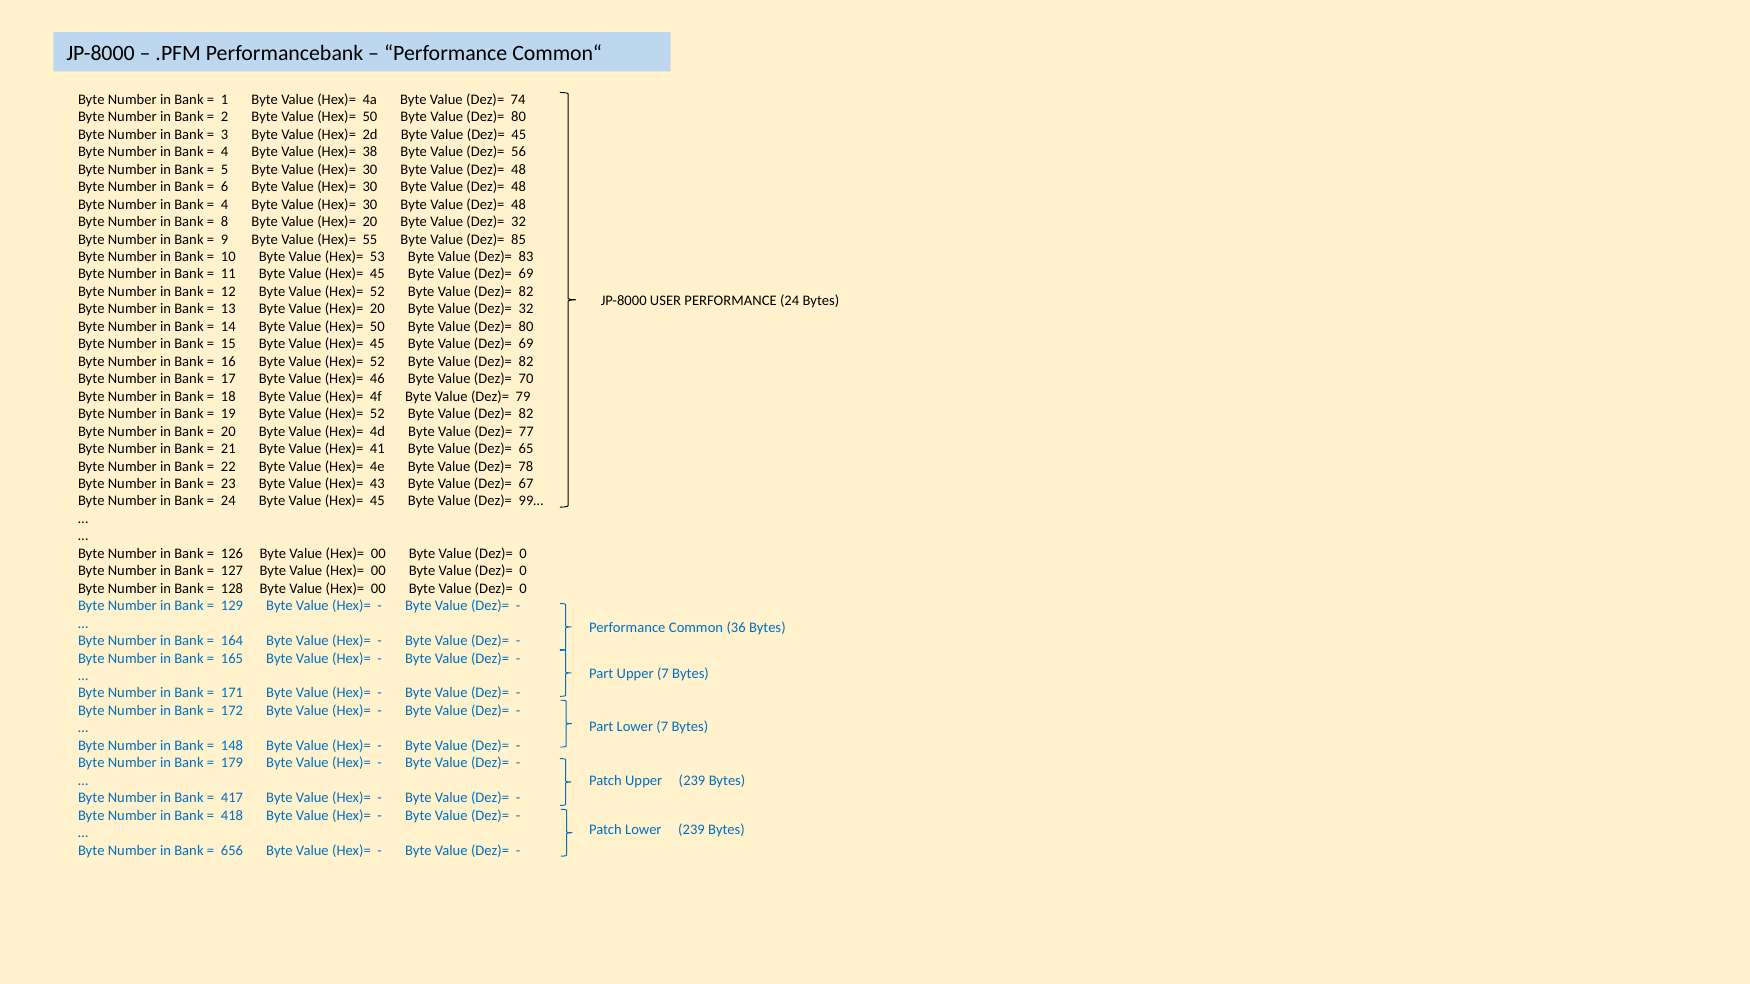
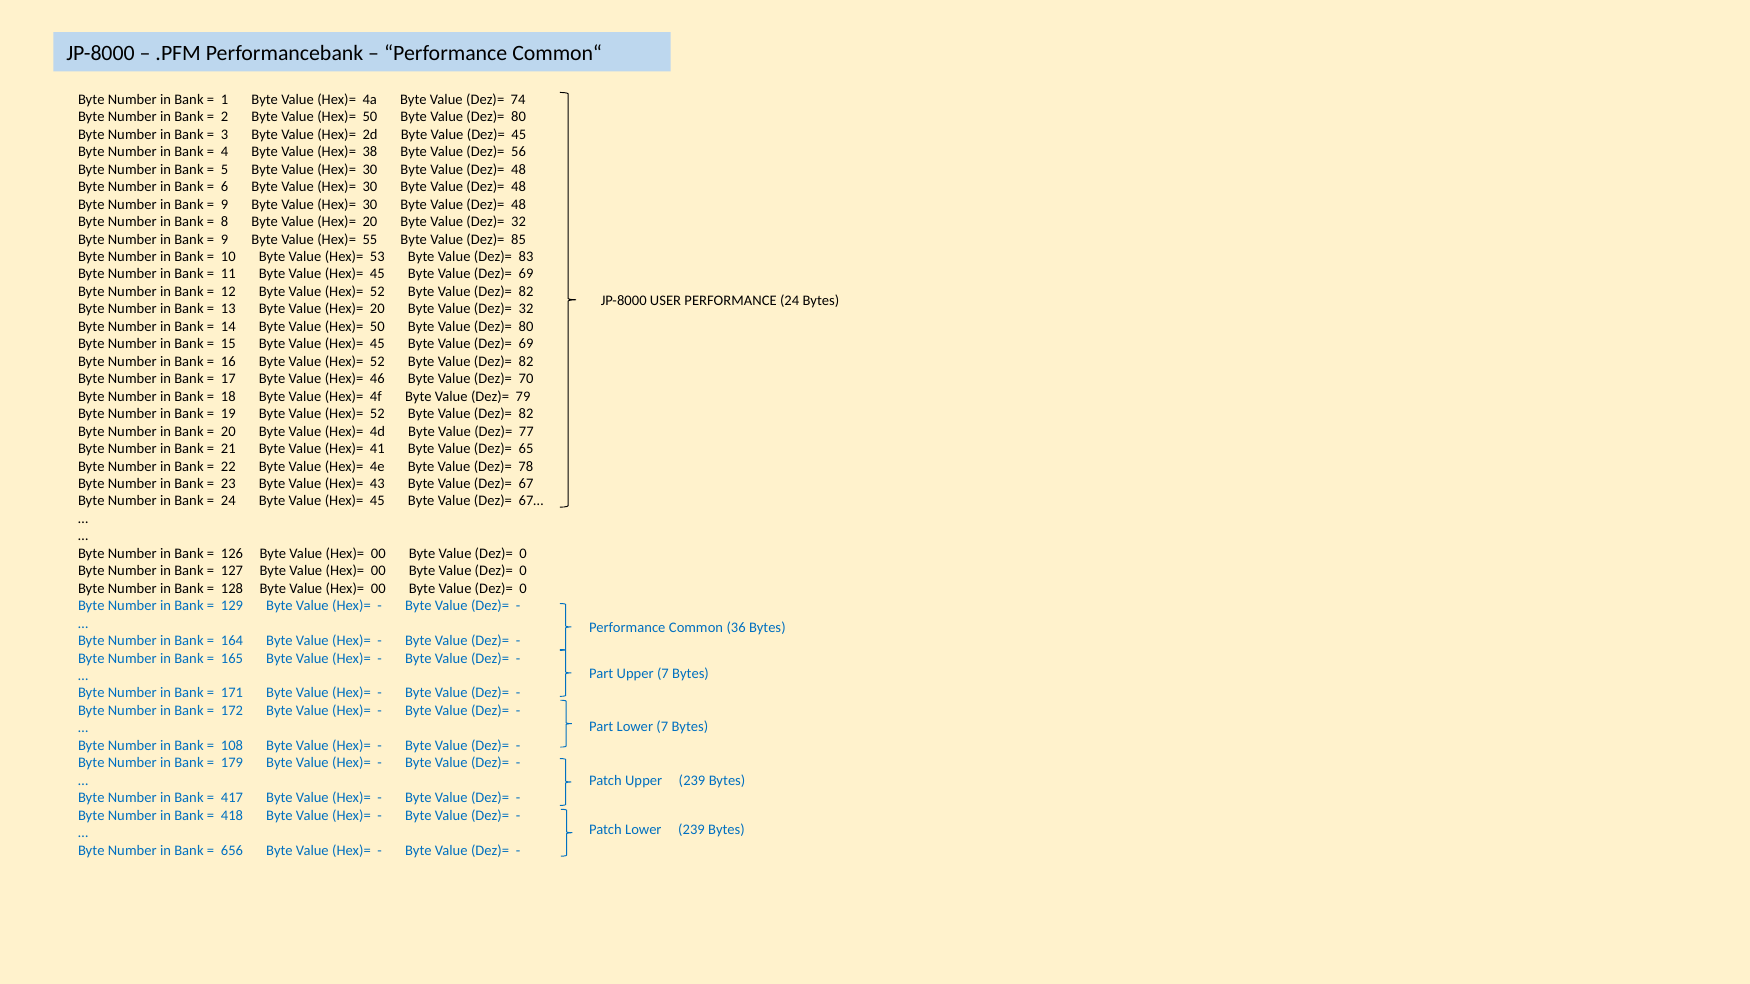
4: 4 -> 9 (225, 204)
99…: 99… -> 67… (531, 501)
148: 148 -> 108 (232, 746)
